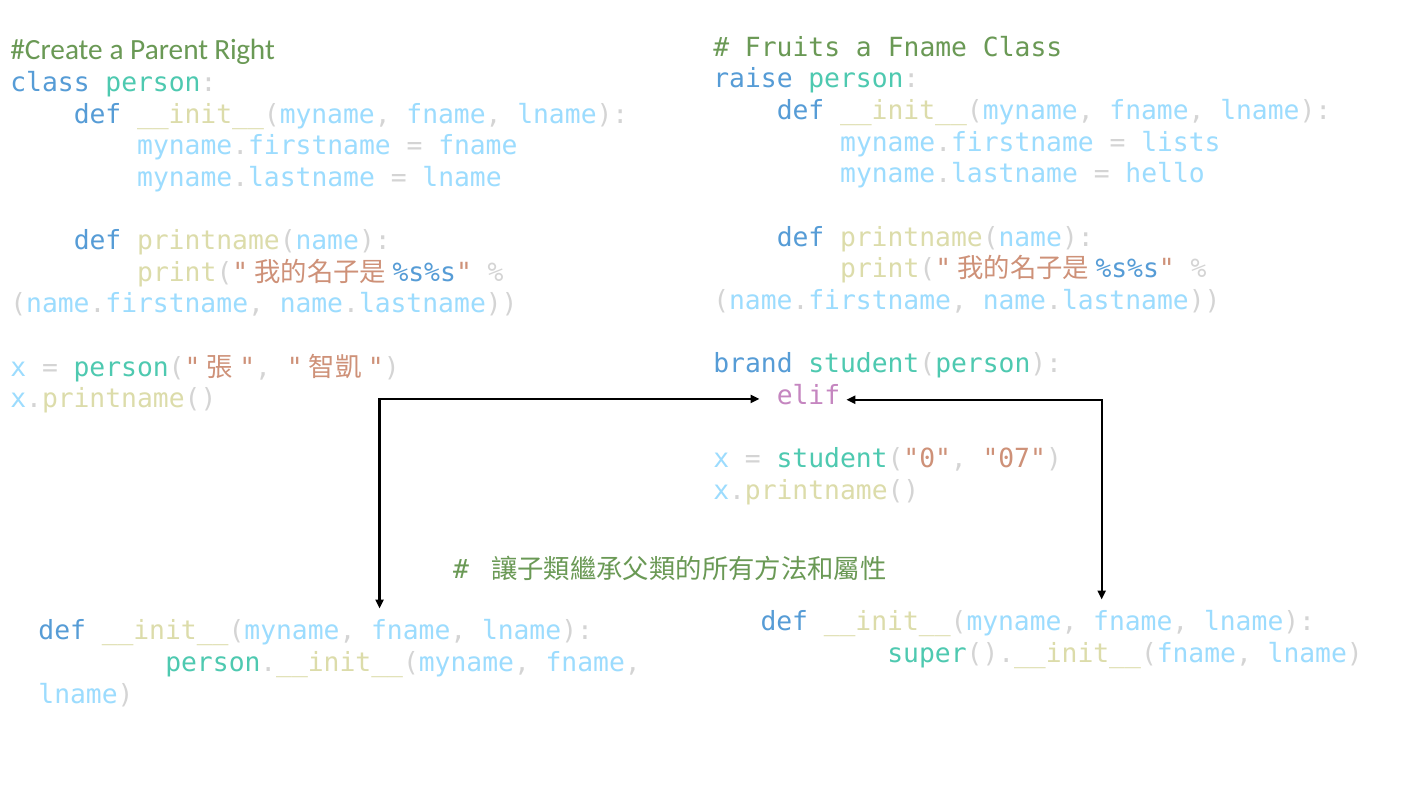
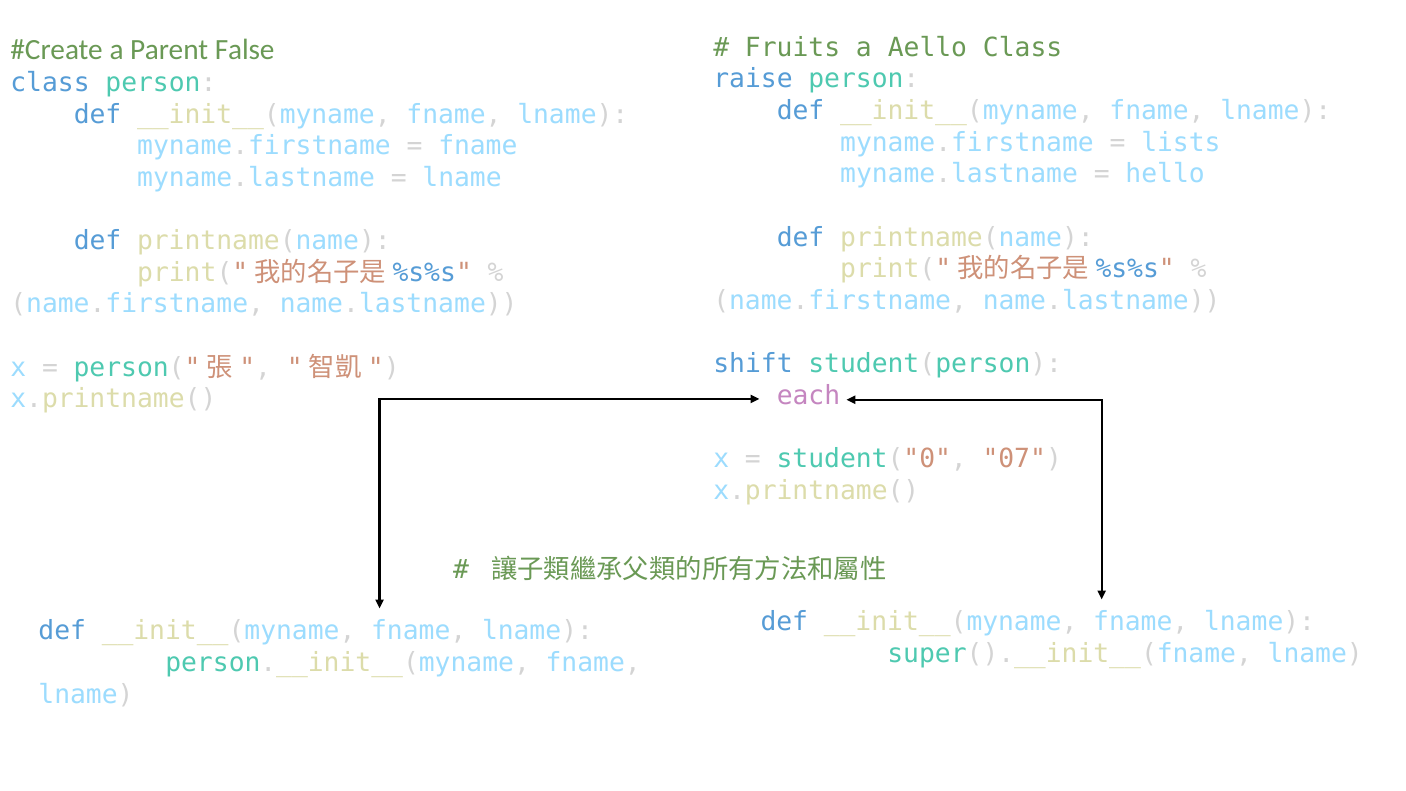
a Fname: Fname -> Aello (927, 48)
Right: Right -> False (245, 50)
brand: brand -> shift (753, 364)
elif: elif -> each (808, 396)
